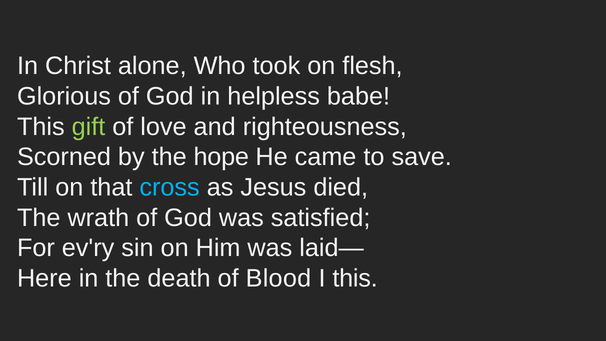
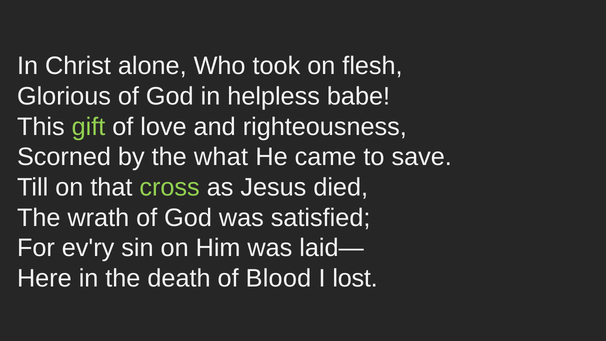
hope: hope -> what (221, 157)
cross colour: light blue -> light green (170, 187)
I this: this -> lost (355, 278)
